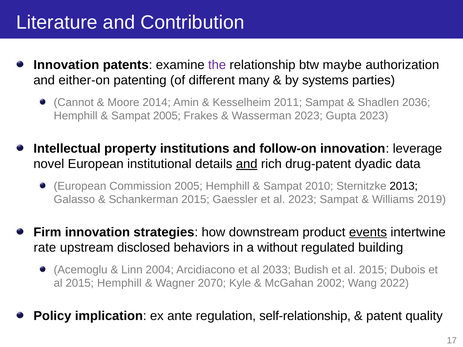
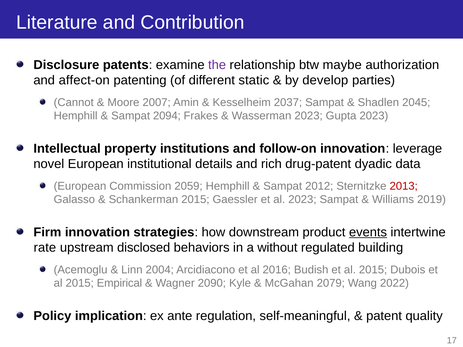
Innovation: Innovation -> Disclosure (66, 65)
either-on: either-on -> affect-on (84, 80)
many: many -> static (254, 80)
systems: systems -> develop (325, 80)
2014: 2014 -> 2007 (157, 103)
2011: 2011 -> 2037 (288, 103)
2036: 2036 -> 2045 (416, 103)
Sampat 2005: 2005 -> 2094 (167, 116)
and underline: present -> none (247, 164)
Commission 2005: 2005 -> 2059 (189, 186)
2010: 2010 -> 2012 (319, 186)
2013 colour: black -> red (404, 186)
2033: 2033 -> 2016 (277, 270)
2015 Hemphill: Hemphill -> Empirical (119, 283)
2070: 2070 -> 2090 (212, 283)
2002: 2002 -> 2079 (331, 283)
self-relationship: self-relationship -> self-meaningful (305, 316)
